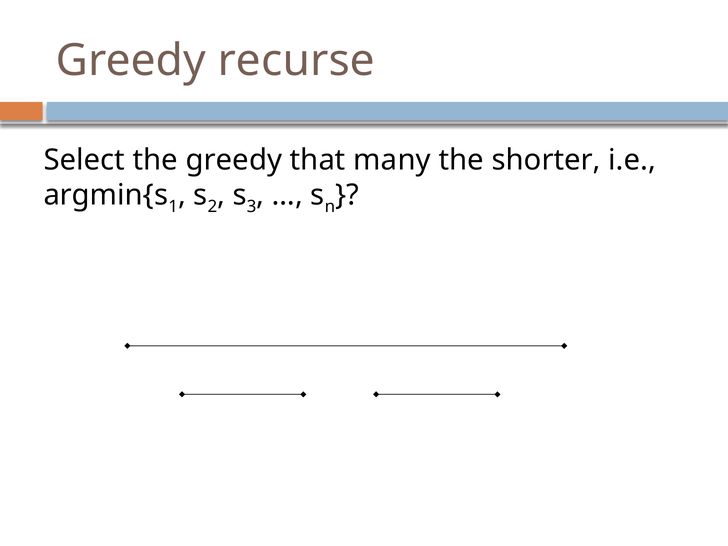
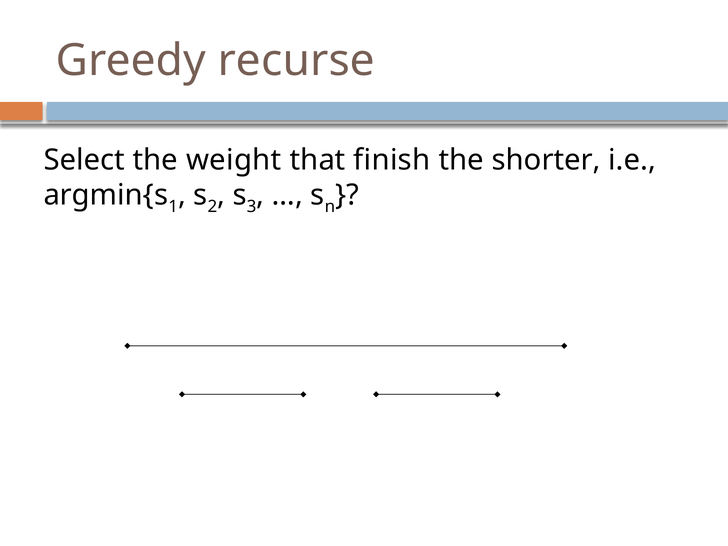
the greedy: greedy -> weight (234, 160)
many: many -> finish (392, 160)
